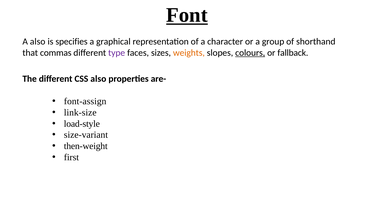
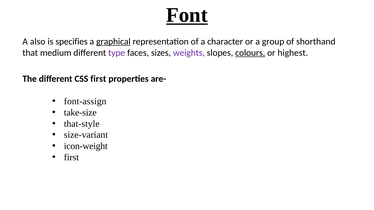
graphical underline: none -> present (113, 42)
commas: commas -> medium (56, 53)
weights colour: orange -> purple (189, 53)
fallback: fallback -> highest (293, 53)
CSS also: also -> first (98, 79)
link-size: link-size -> take-size (80, 113)
load-style: load-style -> that-style (82, 124)
then-weight: then-weight -> icon-weight (86, 146)
